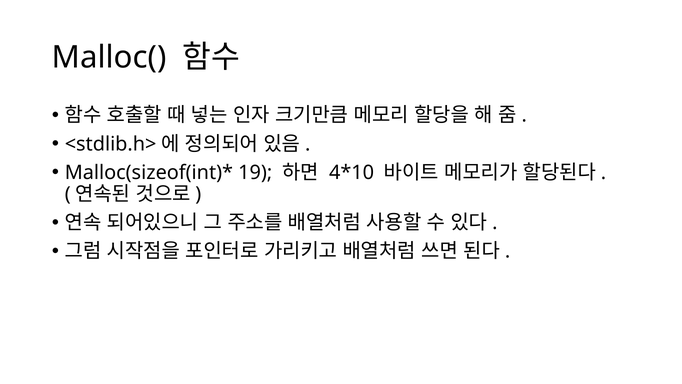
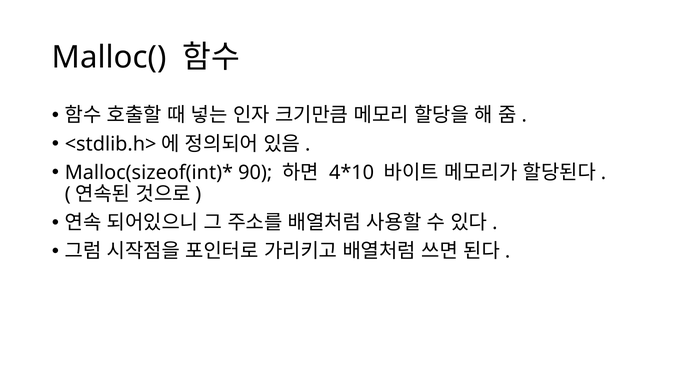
19: 19 -> 90 (255, 172)
